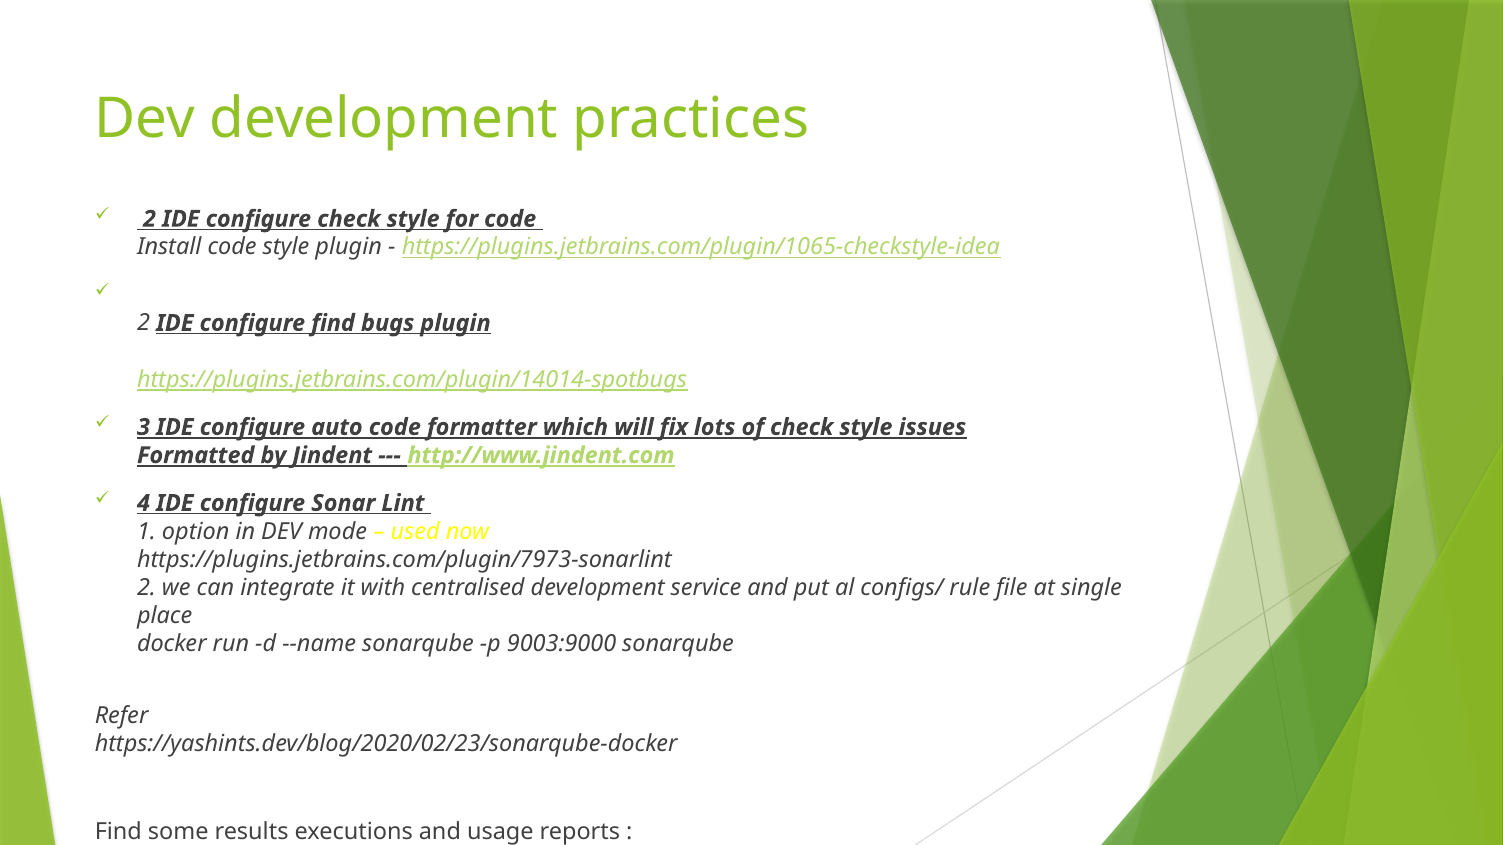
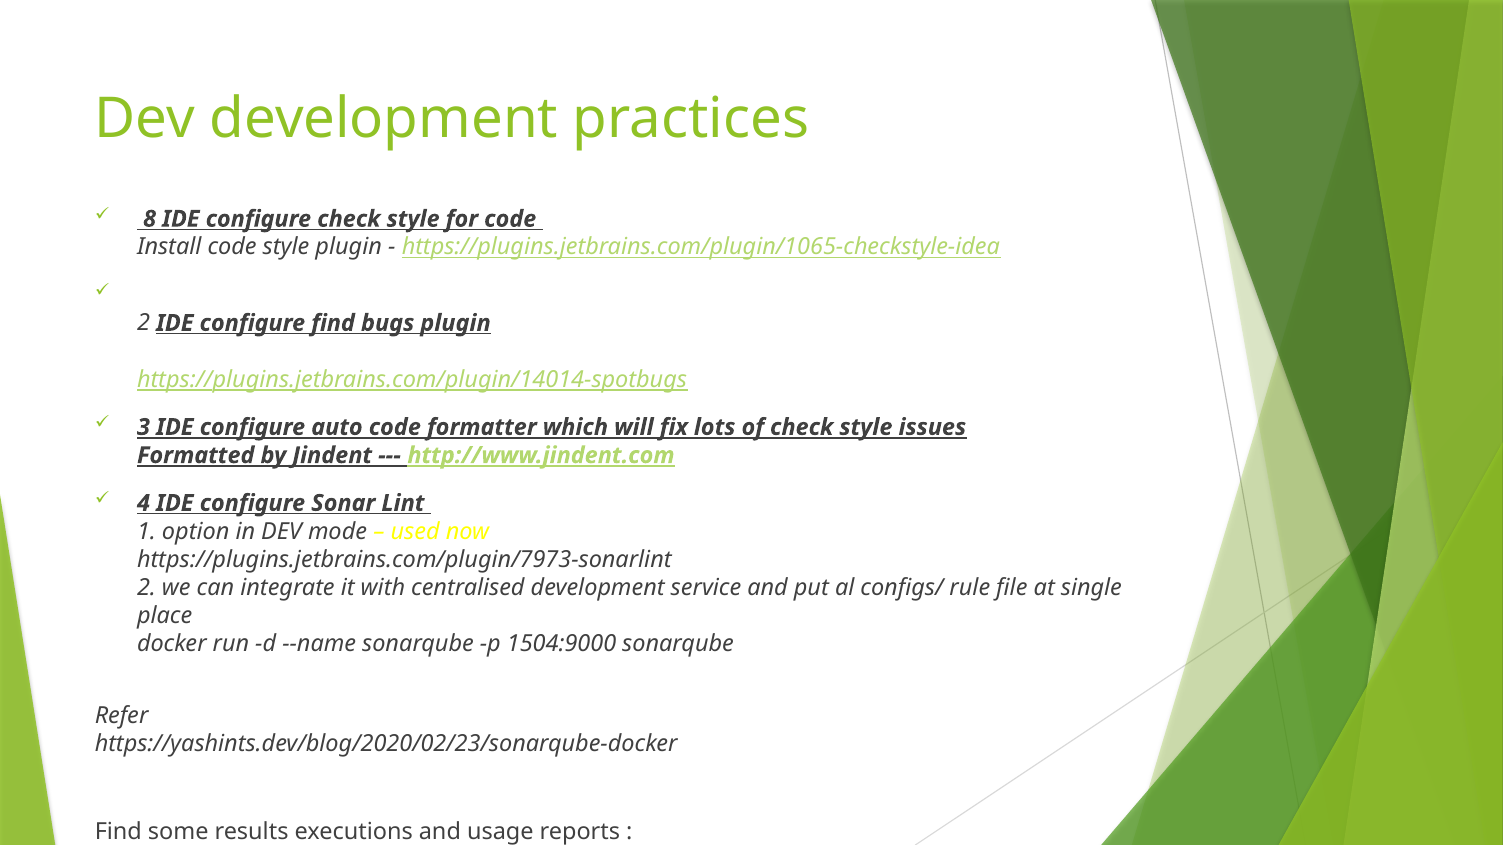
2: 2 -> 8 (150, 219)
9003:9000: 9003:9000 -> 1504:9000 (562, 644)
